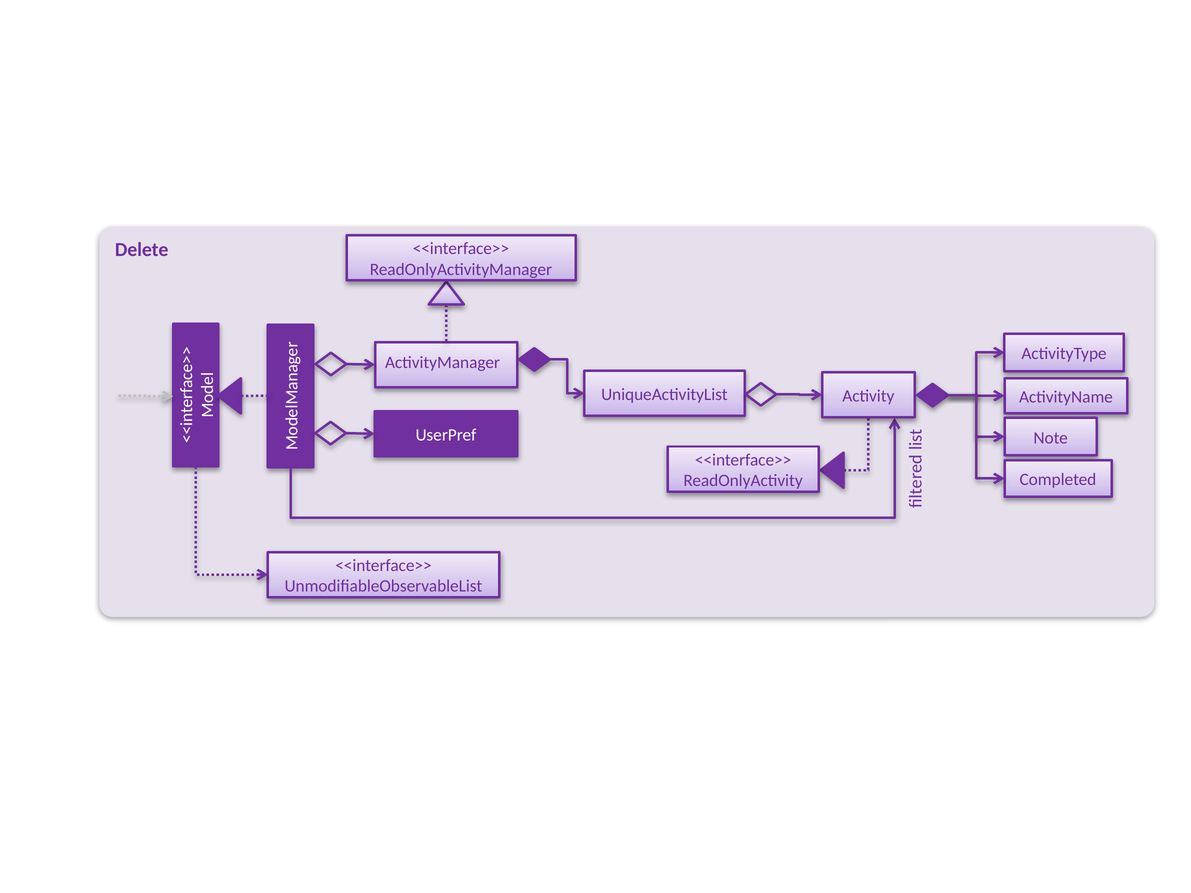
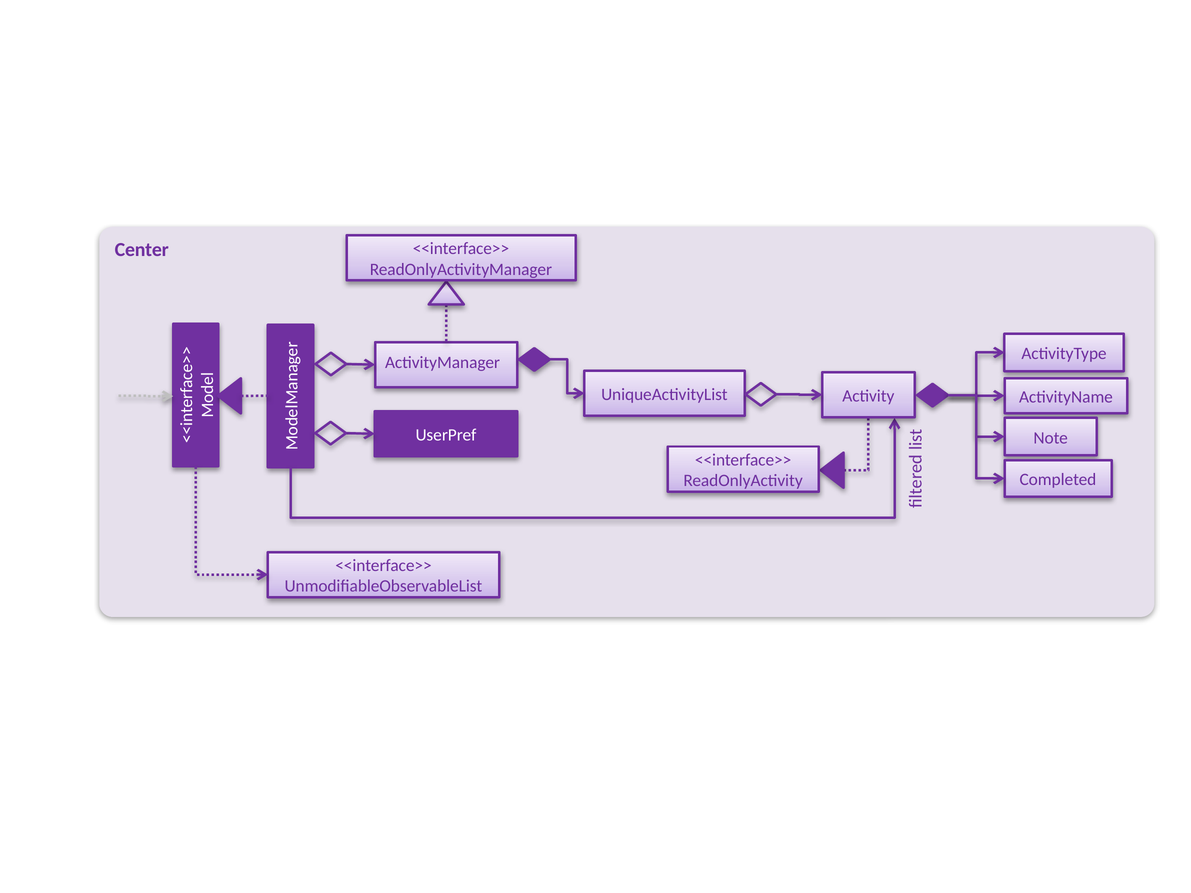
Delete: Delete -> Center (142, 250)
